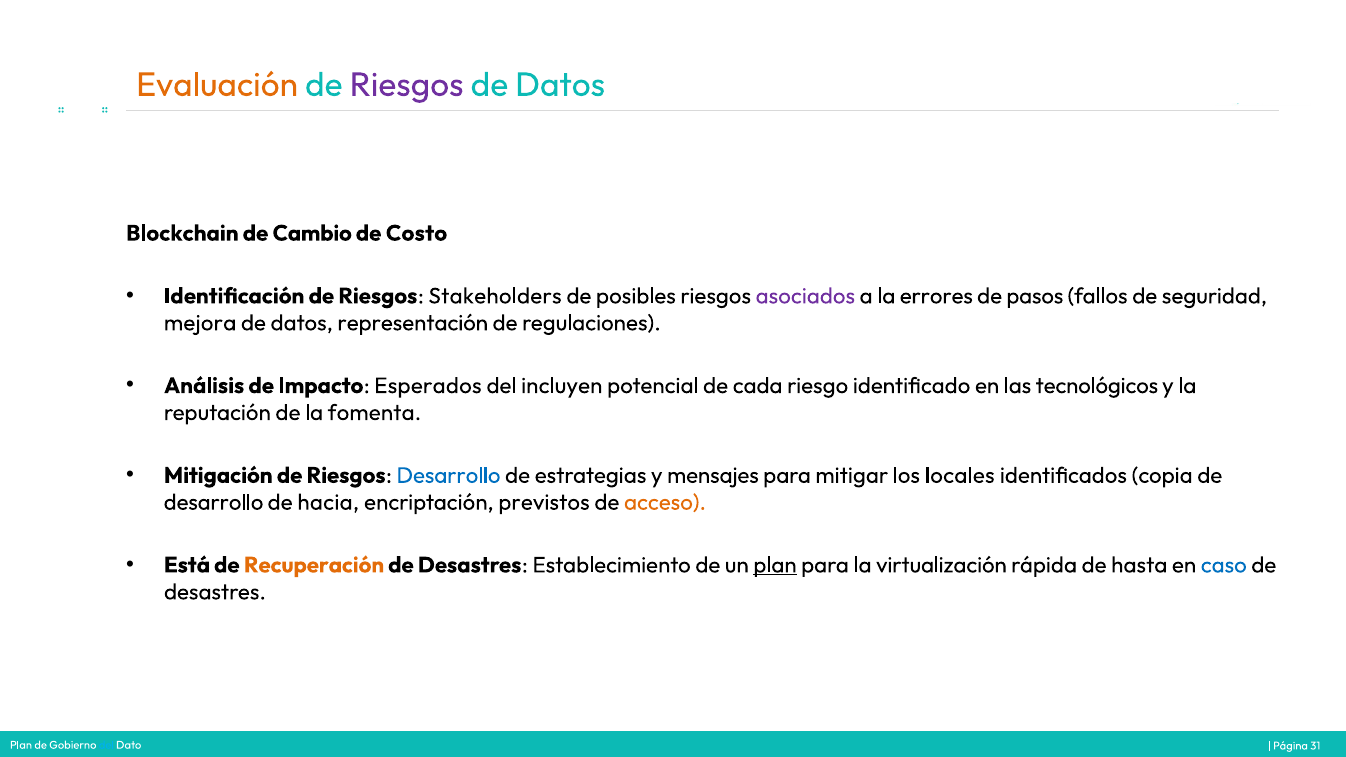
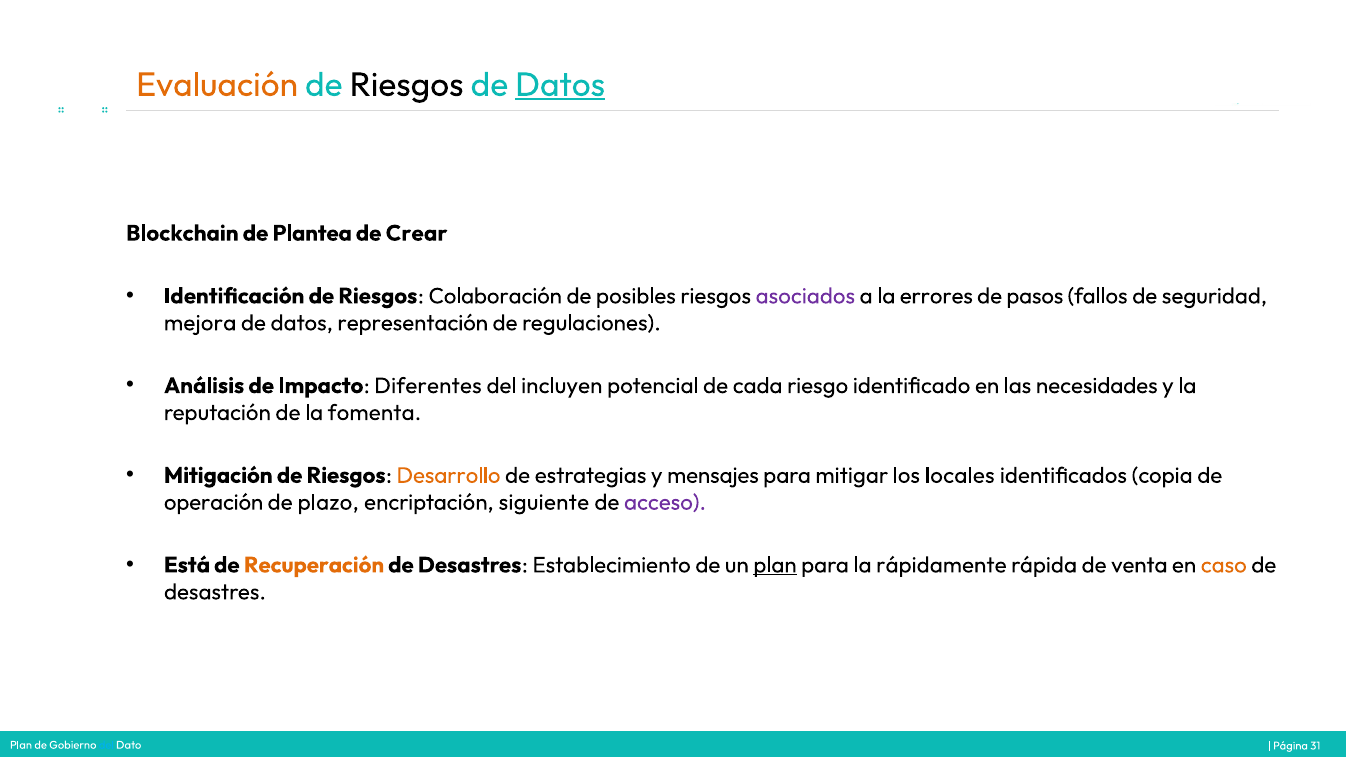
Riesgos colour: purple -> black (407, 85)
Datos underline: none -> present (560, 85)
Cambio: Cambio -> Plantea (312, 233)
Costo: Costo -> Crear (417, 233)
Stakeholders: Stakeholders -> Colaboración (495, 296)
Esperados: Esperados -> Diferentes (428, 386)
tecnológicos: tecnológicos -> necesidades (1097, 386)
Desarrollo colour: blue -> orange (449, 475)
desarrollo: desarrollo -> operación (214, 502)
hacia: hacia -> plazo (328, 502)
previstos: previstos -> siguiente (544, 502)
acceso colour: orange -> purple (665, 502)
virtualización: virtualización -> rápidamente (941, 565)
hasta: hasta -> venta (1139, 565)
caso colour: blue -> orange (1224, 565)
